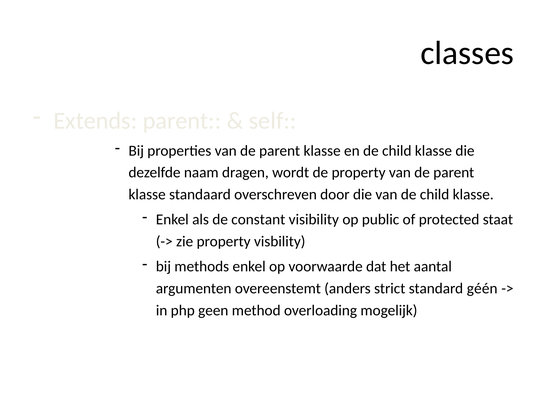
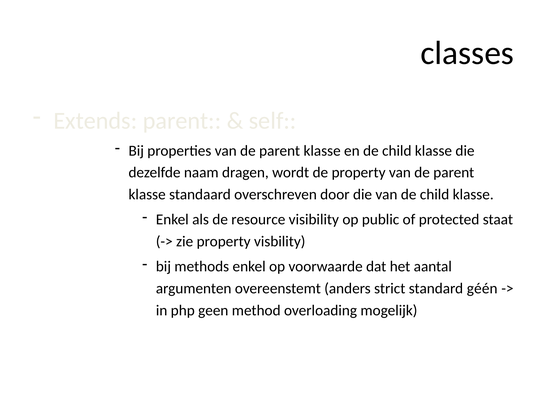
constant: constant -> resource (258, 219)
